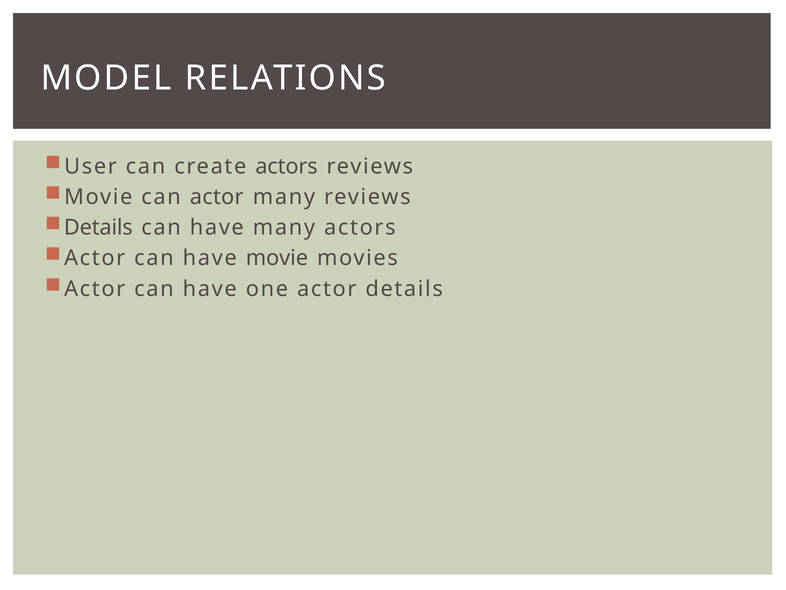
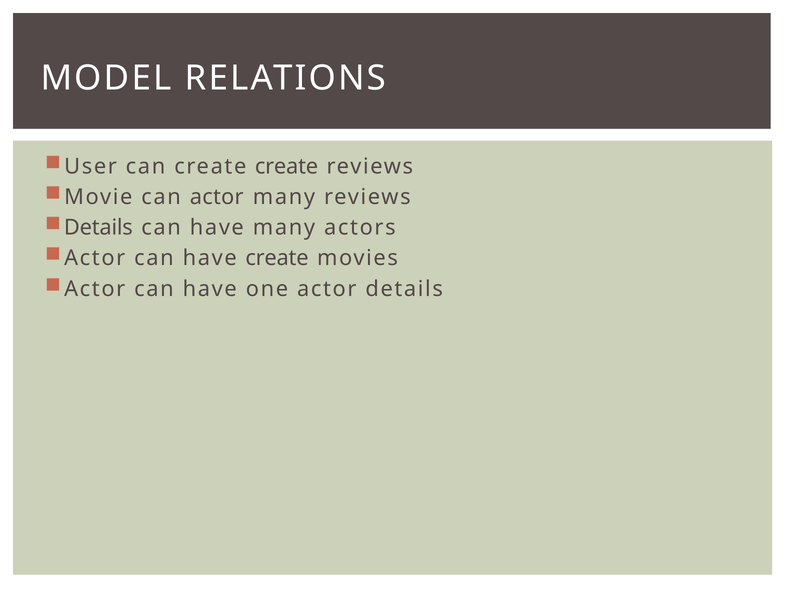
create actors: actors -> create (287, 166)
have movie: movie -> create (277, 258)
